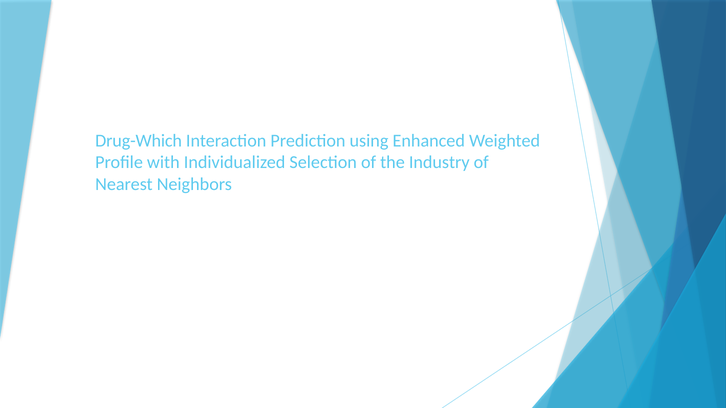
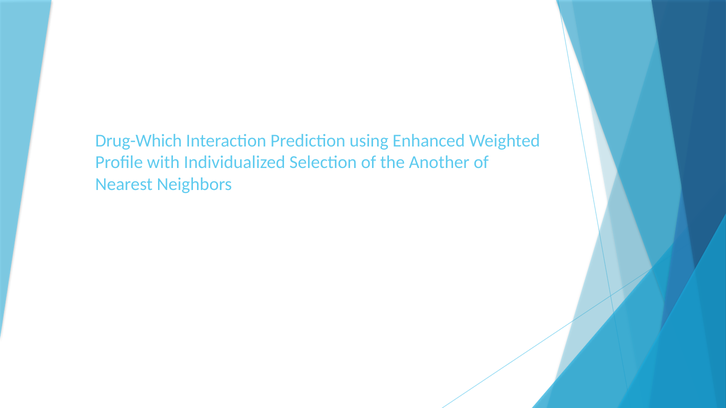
Industry: Industry -> Another (439, 162)
